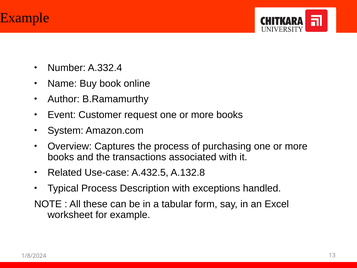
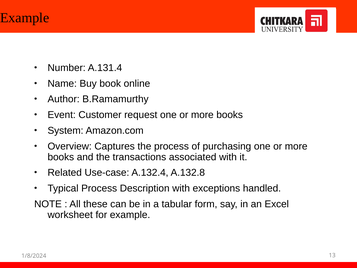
A.332.4: A.332.4 -> A.131.4 (105, 68)
A.432.5: A.432.5 -> A.132.4 (150, 173)
